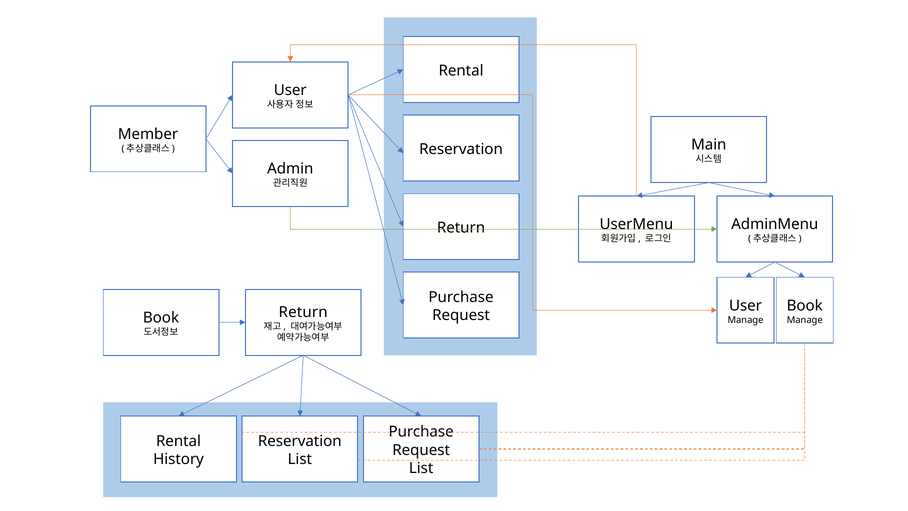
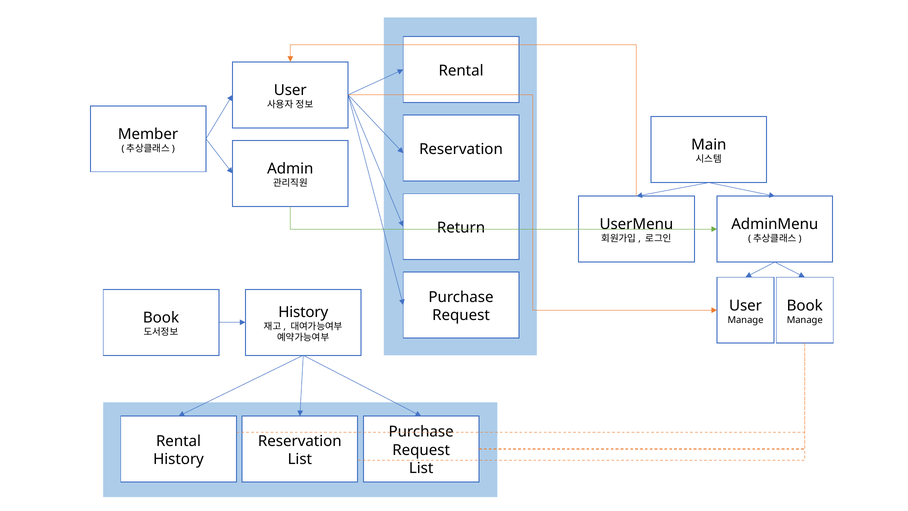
Return: Return -> History (303, 312)
